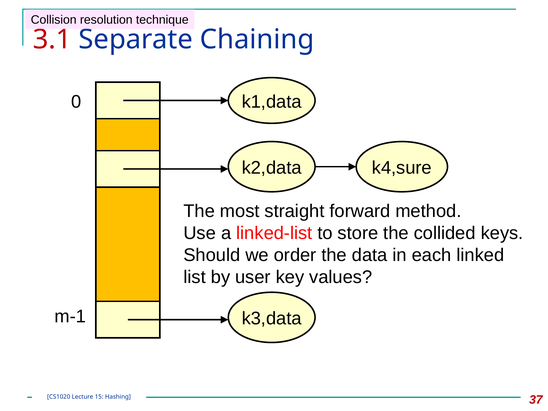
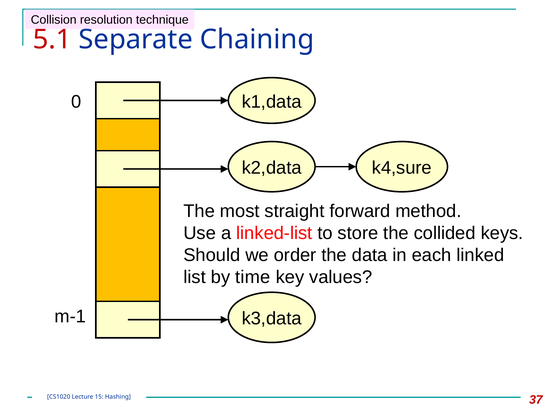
3.1: 3.1 -> 5.1 (52, 39)
user: user -> time (253, 277)
